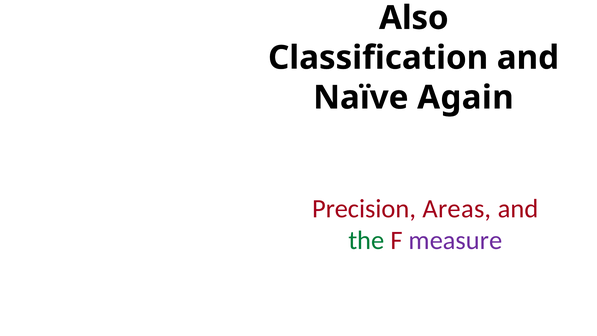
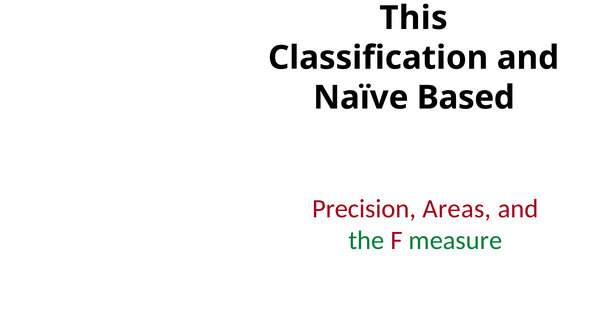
Also: Also -> This (414, 18)
Again: Again -> Based (466, 98)
measure colour: purple -> green (455, 240)
